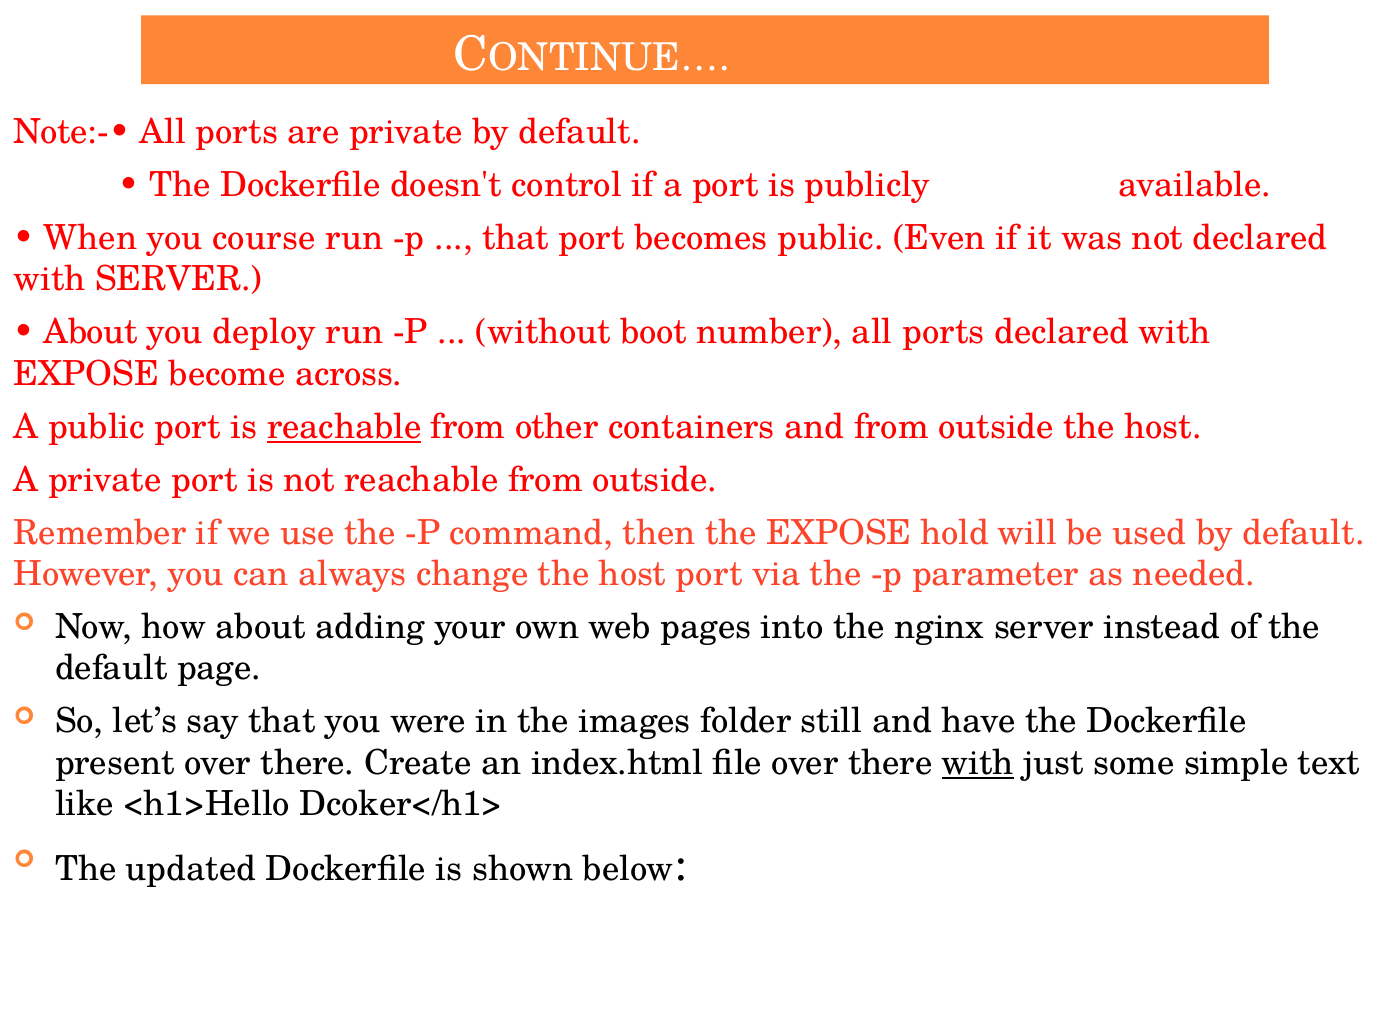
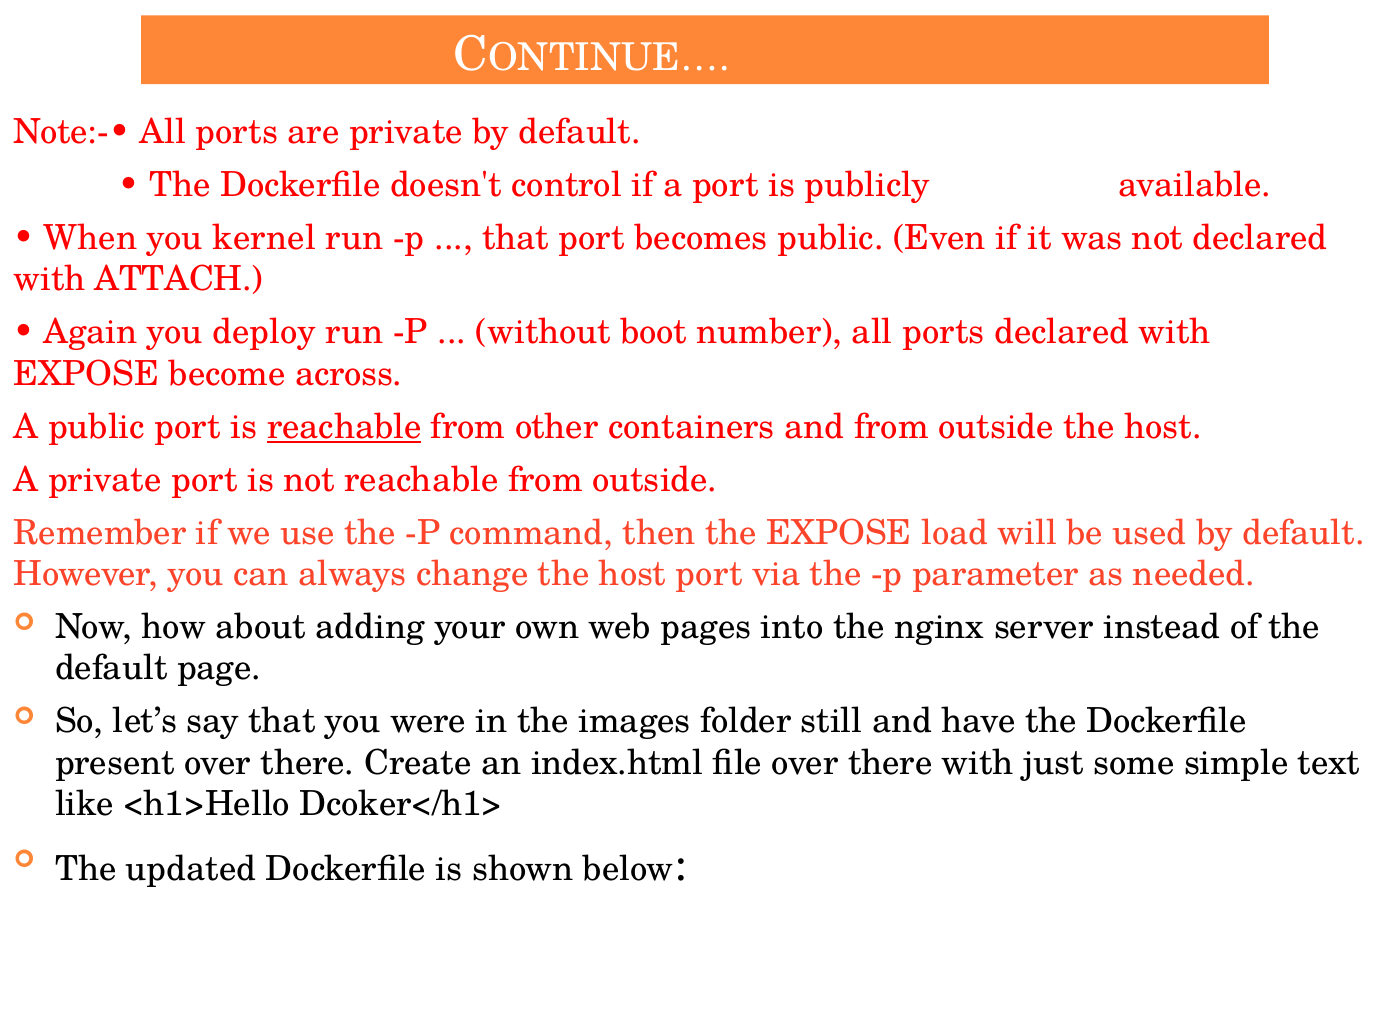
course: course -> kernel (264, 238)
with SERVER: SERVER -> ATTACH (179, 279)
About: About -> Again (91, 332)
hold: hold -> load (955, 533)
with underline: present -> none (978, 763)
